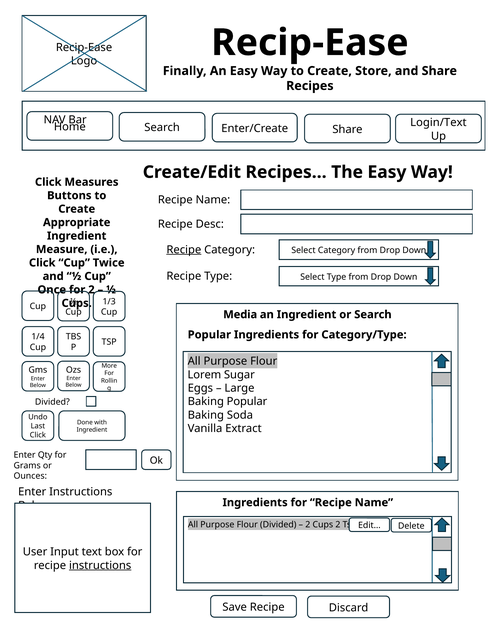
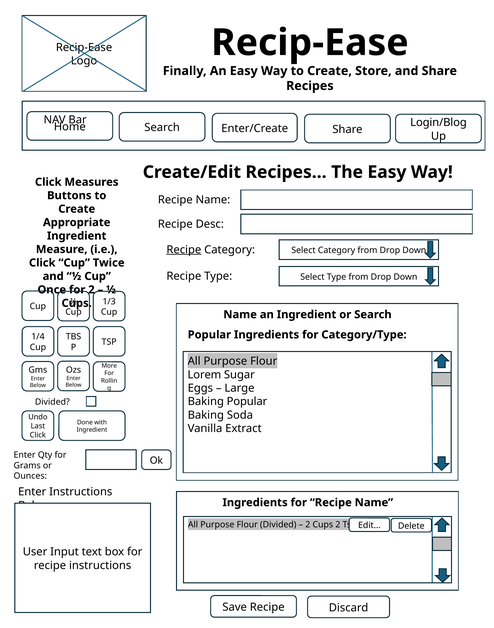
Login/Text: Login/Text -> Login/Blog (438, 123)
Media: Media -> Name (240, 315)
instructions underline: present -> none (100, 566)
